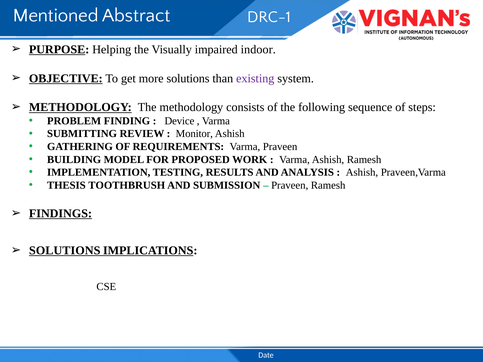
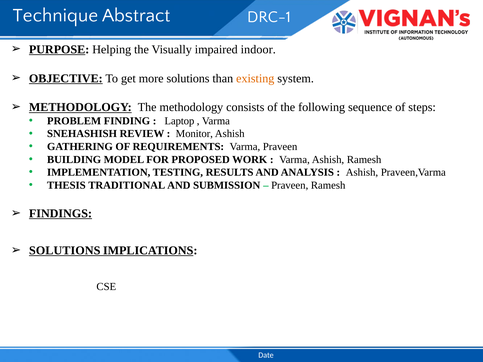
Mentioned: Mentioned -> Technique (55, 15)
existing colour: purple -> orange (255, 78)
Device: Device -> Laptop (179, 121)
SUBMITTING: SUBMITTING -> SNEHASHISH (82, 134)
TOOTHBRUSH: TOOTHBRUSH -> TRADITIONAL (127, 185)
